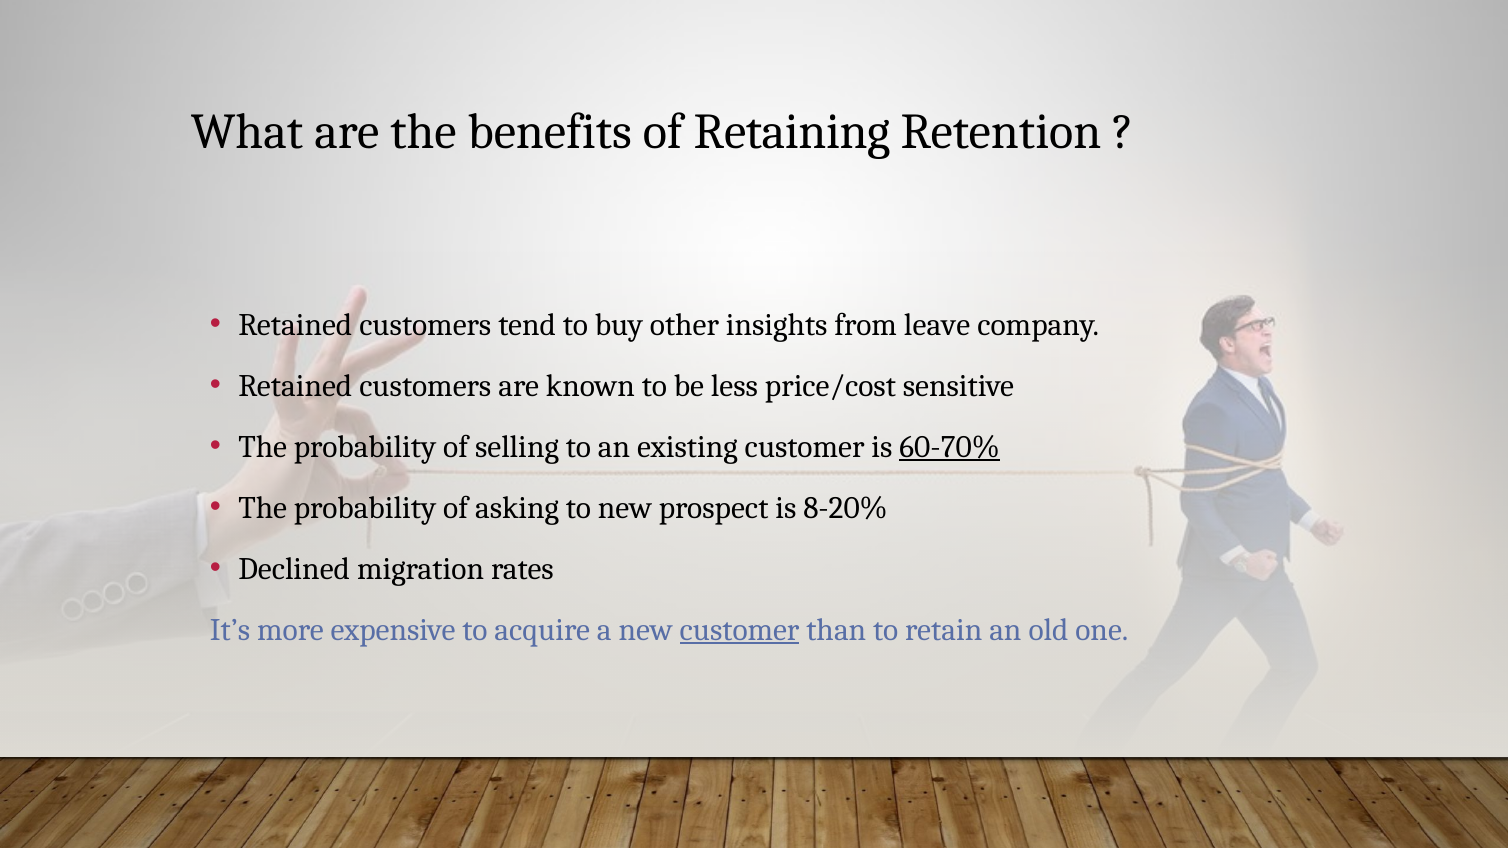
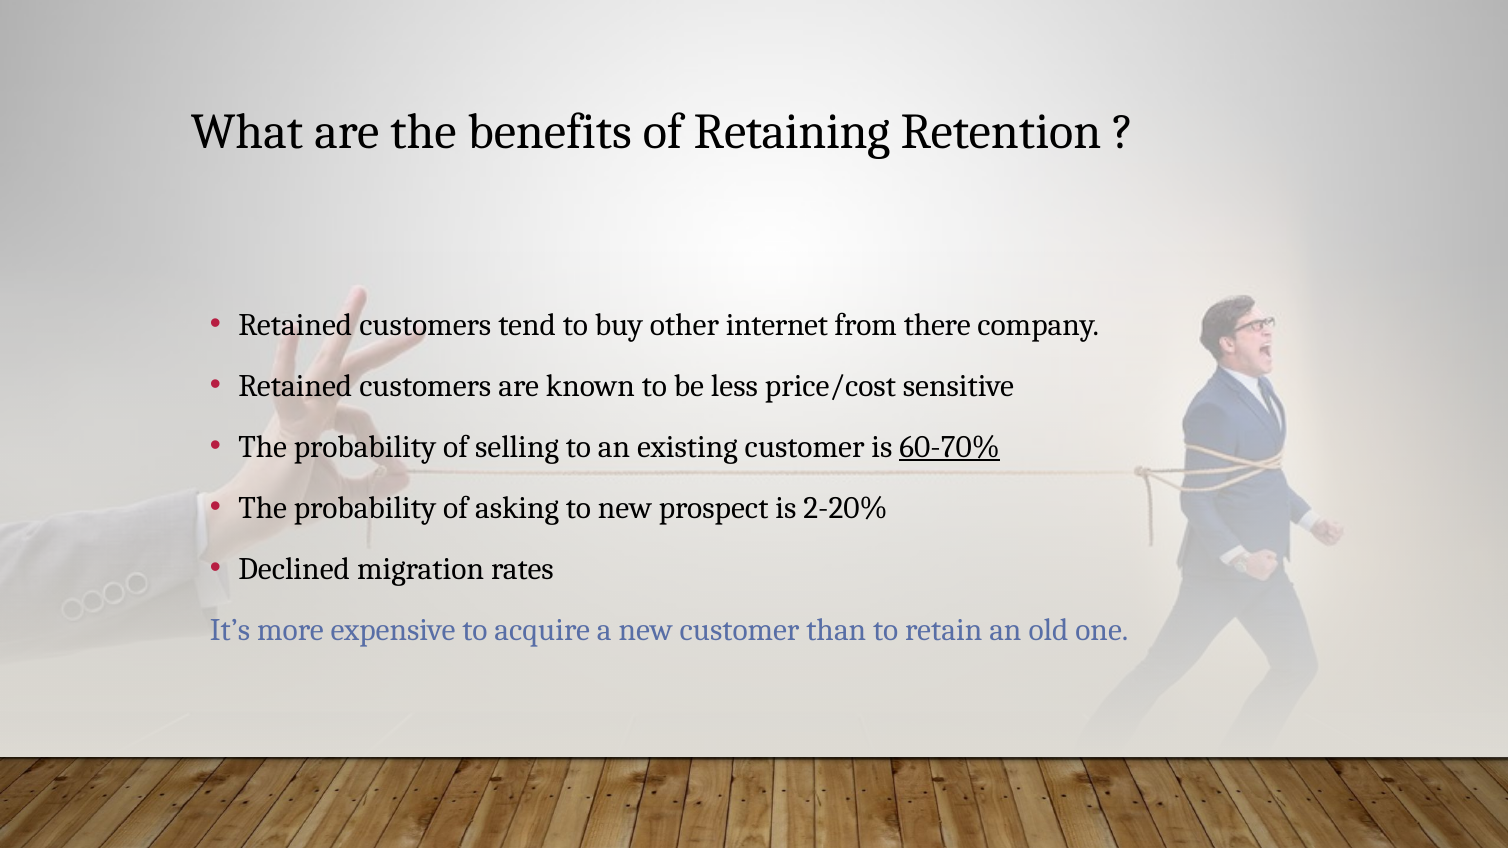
insights: insights -> internet (777, 325)
leave: leave -> there (937, 325)
8-20%: 8-20% -> 2-20% (845, 508)
customer underline: present -> none (740, 630)
